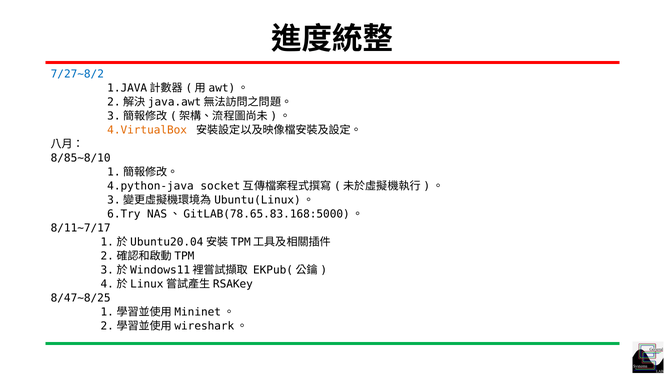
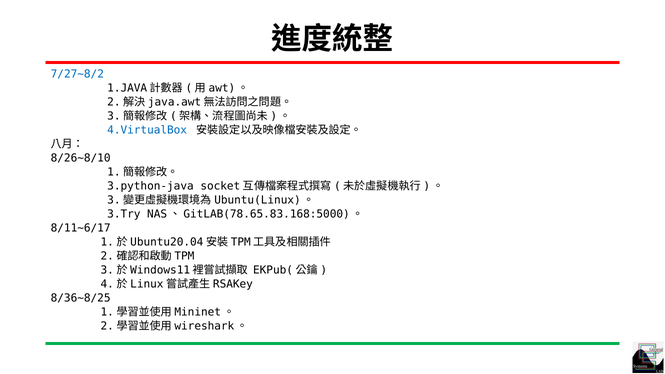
4.VirtualBox colour: orange -> blue (147, 130)
8/85~8/10: 8/85~8/10 -> 8/26~8/10 (81, 158)
4.python-java: 4.python-java -> 3.python-java (150, 186)
6.Try: 6.Try -> 3.Try (124, 214)
8/11~7/17: 8/11~7/17 -> 8/11~6/17 (81, 228)
8/47~8/25: 8/47~8/25 -> 8/36~8/25 (81, 298)
